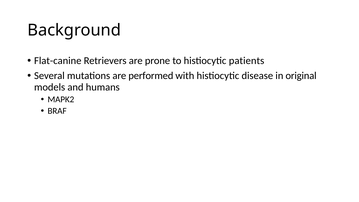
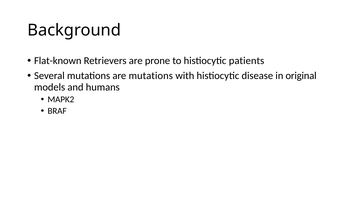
Flat-canine: Flat-canine -> Flat-known (58, 61)
are performed: performed -> mutations (151, 76)
